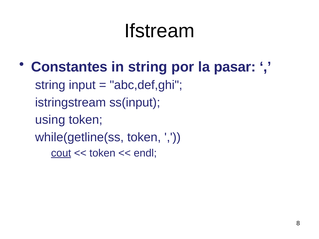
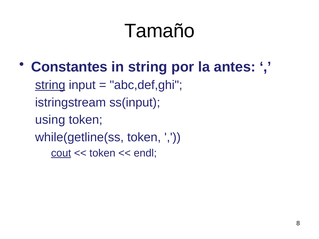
Ifstream: Ifstream -> Tamaño (160, 31)
pasar: pasar -> antes (235, 67)
string underline: none -> present (50, 85)
